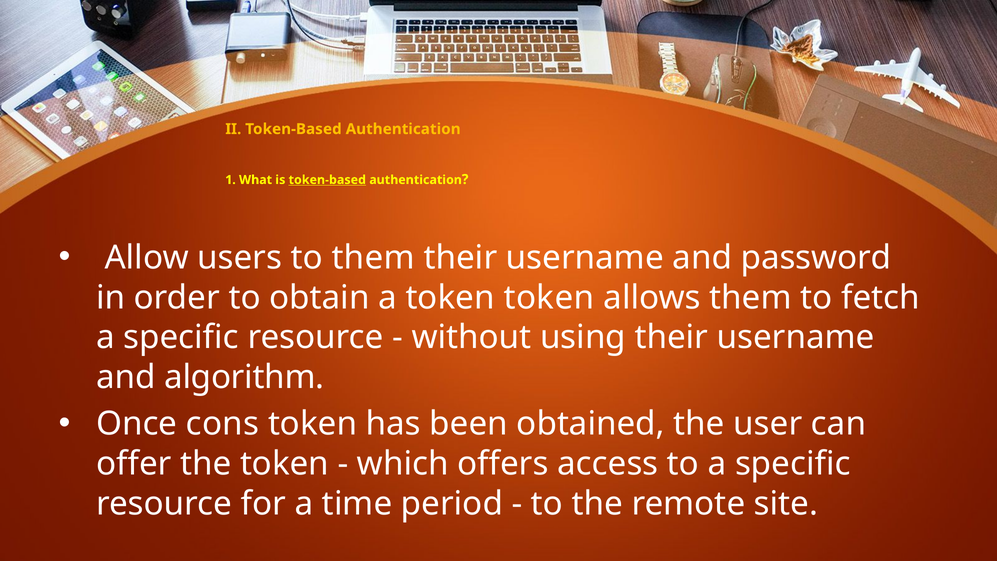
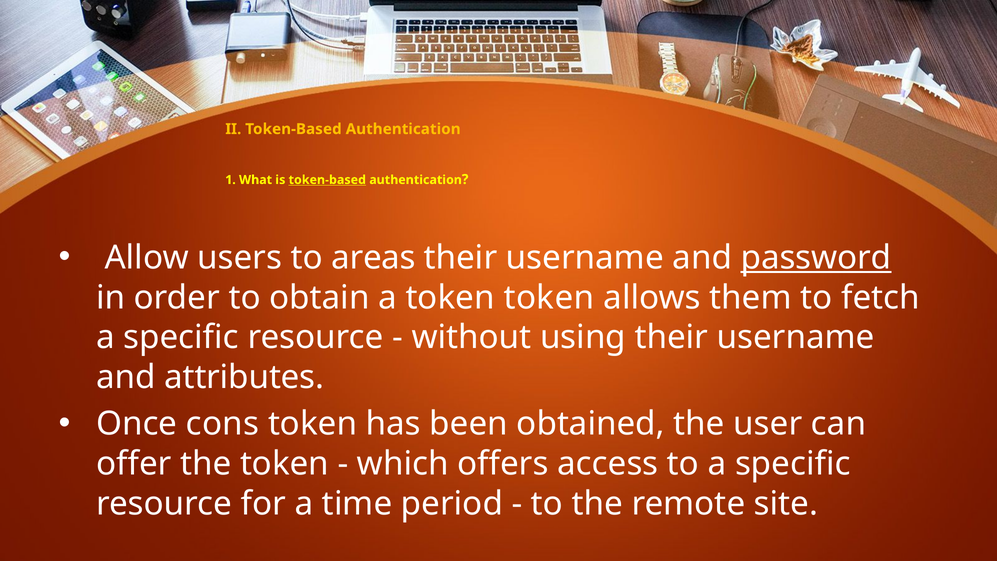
to them: them -> areas (373, 258)
password underline: none -> present (816, 258)
algorithm: algorithm -> attributes (244, 377)
